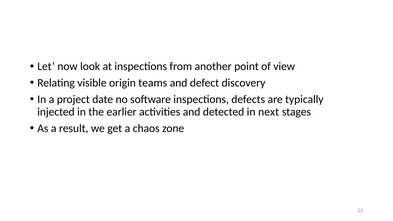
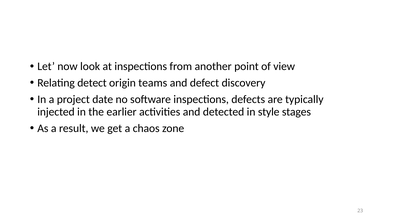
visible: visible -> detect (92, 83)
next: next -> style (269, 112)
